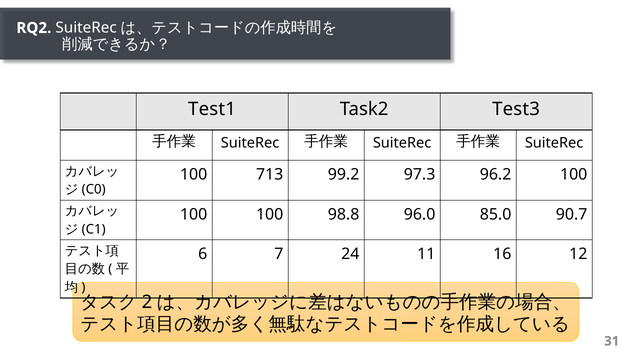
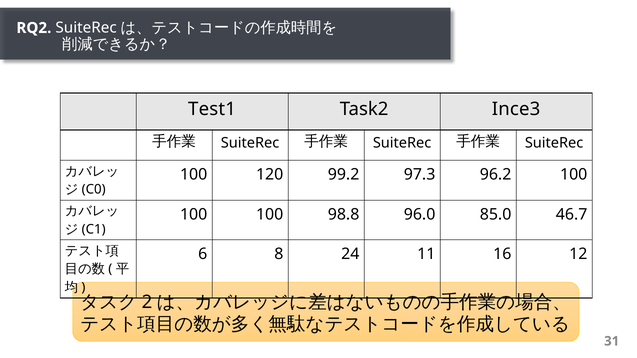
Test3: Test3 -> Ince3 (516, 109)
713: 713 -> 120 (270, 175)
90.7: 90.7 -> 46.7 (572, 214)
7: 7 -> 8 (279, 254)
